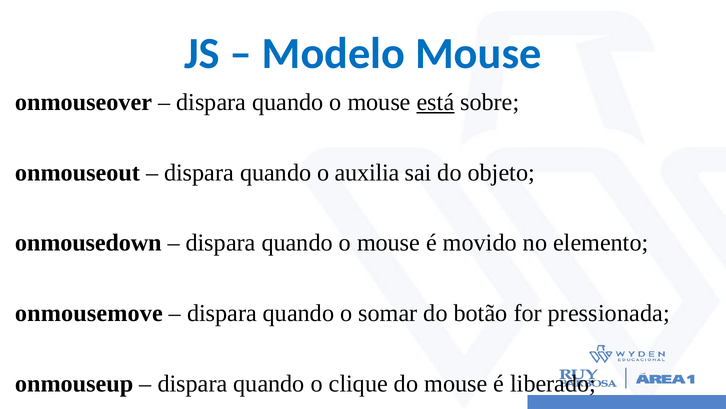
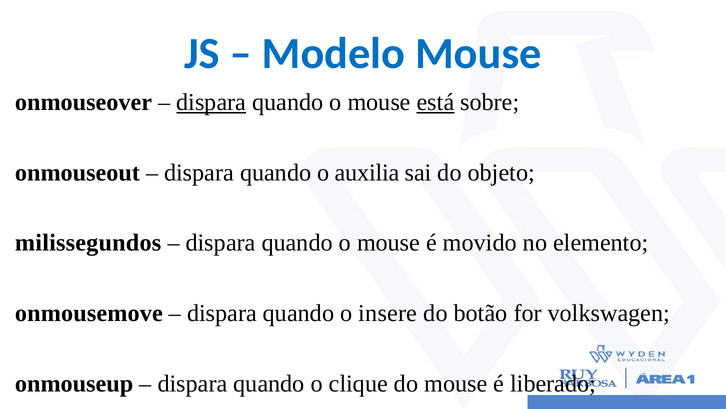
dispara underline: none -> present (211, 102)
onmousedown: onmousedown -> milissegundos (88, 243)
somar: somar -> insere (388, 313)
pressionada: pressionada -> volkswagen (609, 313)
